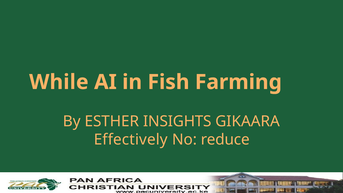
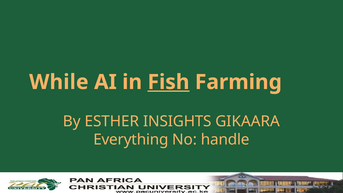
Fish underline: none -> present (168, 82)
Effectively: Effectively -> Everything (131, 140)
reduce: reduce -> handle (225, 140)
